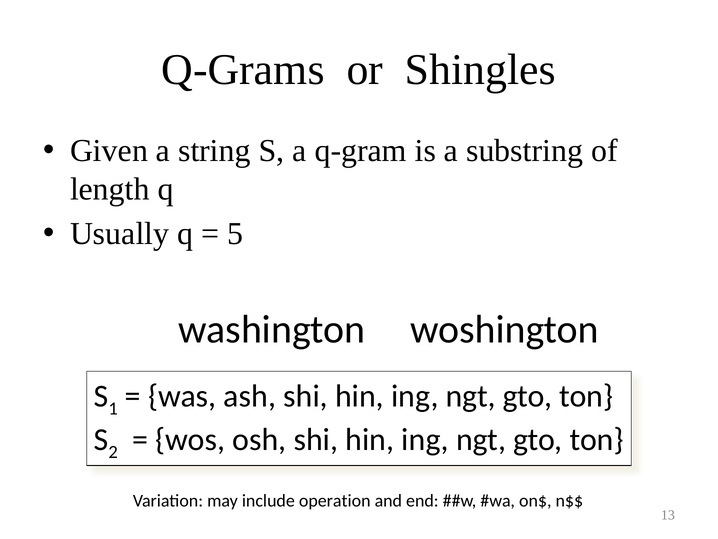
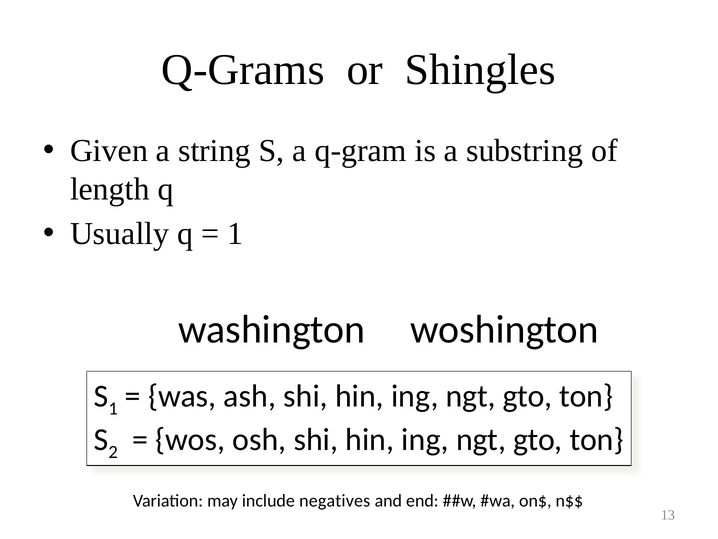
5: 5 -> 1 (235, 234)
operation: operation -> negatives (335, 500)
